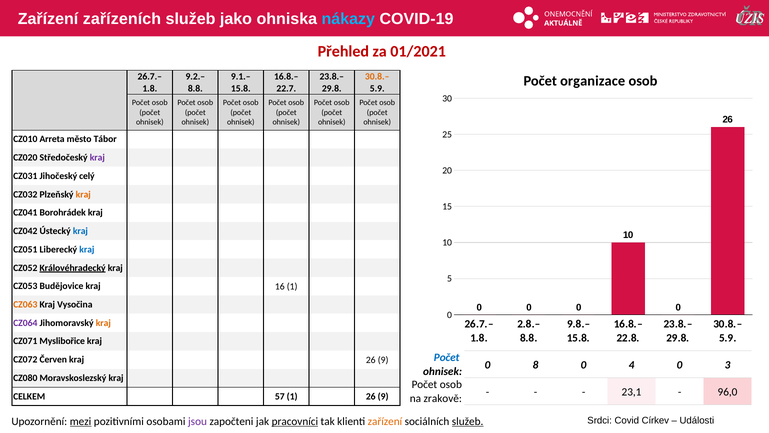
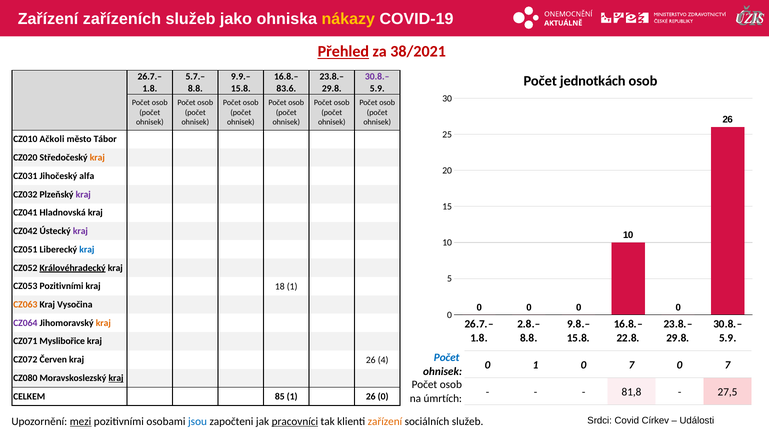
nákazy colour: light blue -> yellow (348, 19)
Přehled underline: none -> present (343, 51)
01/2021: 01/2021 -> 38/2021 (418, 51)
9.2.–: 9.2.– -> 5.7.– (195, 77)
9.1.–: 9.1.– -> 9.9.– (241, 77)
30.8.– colour: orange -> purple (377, 77)
organizace: organizace -> jednotkách (593, 81)
22.7: 22.7 -> 83.6 (286, 88)
Arreta: Arreta -> Ačkoli (52, 139)
kraj colour: purple -> orange (97, 158)
celý: celý -> alfa (87, 176)
kraj colour: orange -> purple (83, 194)
Borohrádek: Borohrádek -> Hladnovská (63, 213)
kraj colour: blue -> purple (80, 231)
CZ053 Budějovice: Budějovice -> Pozitivními (61, 286)
16: 16 -> 18 (280, 286)
kraj 26 9: 9 -> 4 (383, 360)
0 8: 8 -> 1 (536, 364)
4: 4 -> 7 (632, 364)
3: 3 -> 7 (728, 364)
kraj underline: none -> present (116, 378)
23,1: 23,1 -> 81,8 (632, 392)
96,0: 96,0 -> 27,5 (728, 392)
57: 57 -> 85 (280, 396)
1 26 9: 9 -> 0 (383, 396)
zrakově: zrakově -> úmrtích (443, 398)
jsou colour: purple -> blue (197, 421)
služeb underline: present -> none (468, 421)
